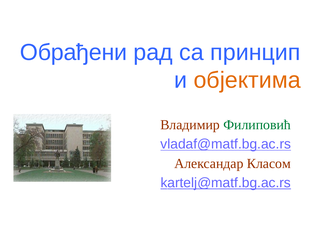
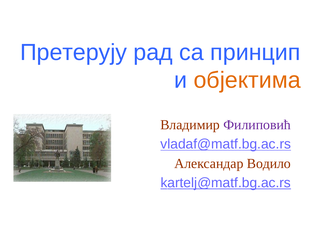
Обрађени: Обрађени -> Претерују (73, 52)
Филиповић colour: green -> purple (257, 125)
Класом: Класом -> Водило (269, 163)
